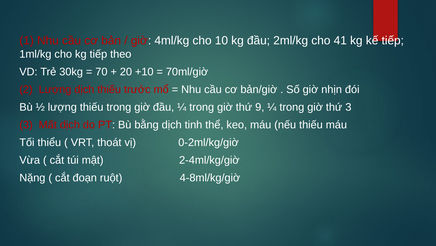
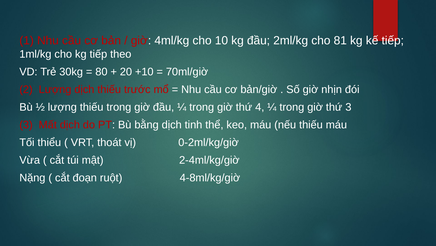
41: 41 -> 81 (340, 40)
70: 70 -> 80 (101, 72)
9: 9 -> 4 (260, 107)
